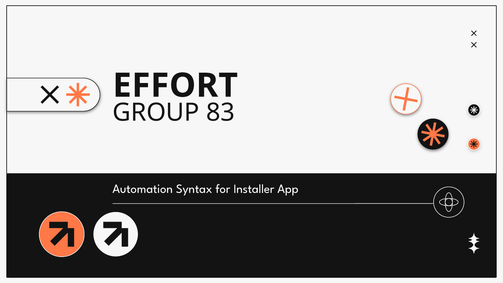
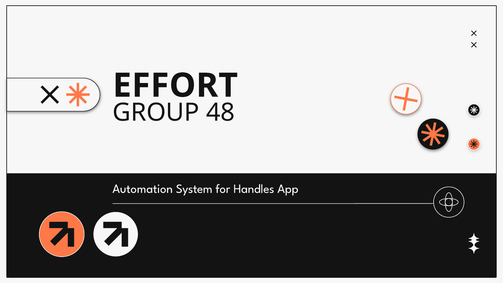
83: 83 -> 48 (220, 112)
Syntax: Syntax -> System (194, 189)
Installer: Installer -> Handles (254, 189)
